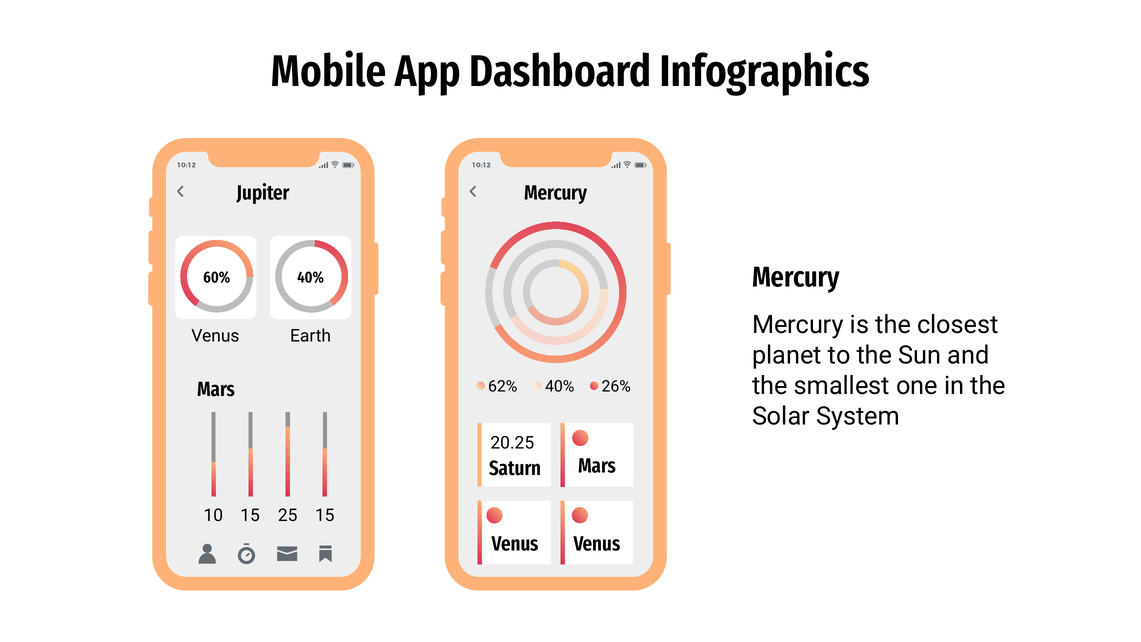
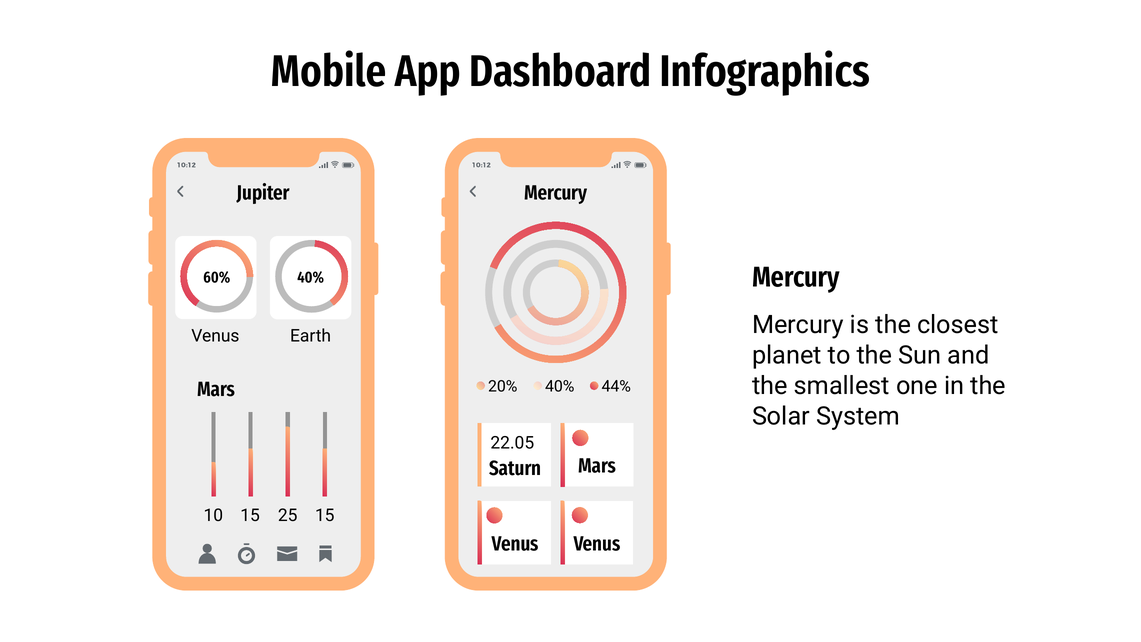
62%: 62% -> 20% (503, 386)
26%: 26% -> 44% (616, 386)
20.25: 20.25 -> 22.05 (512, 443)
